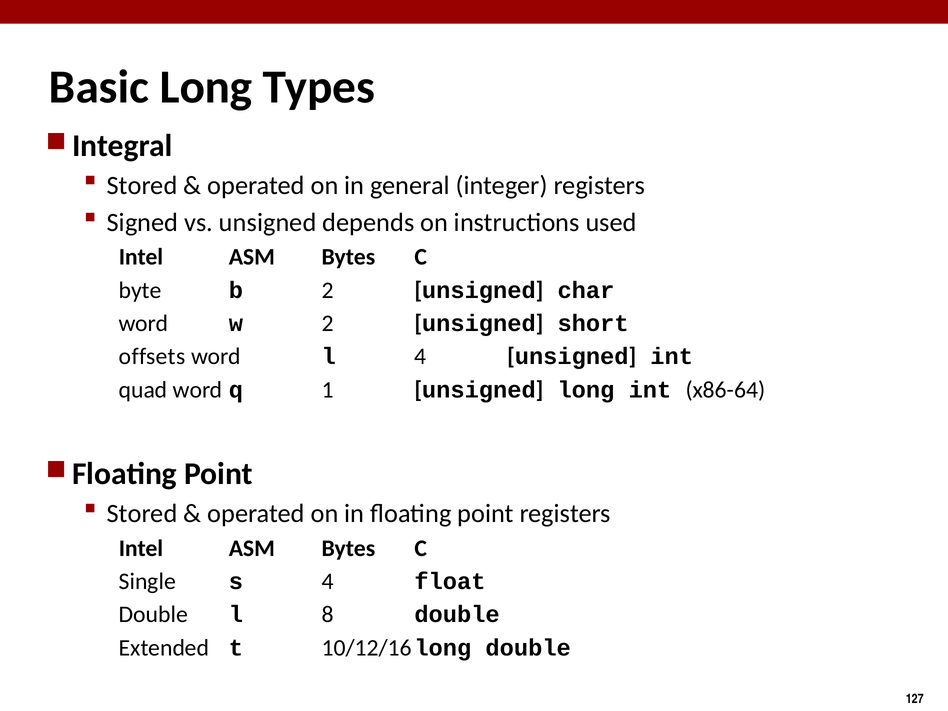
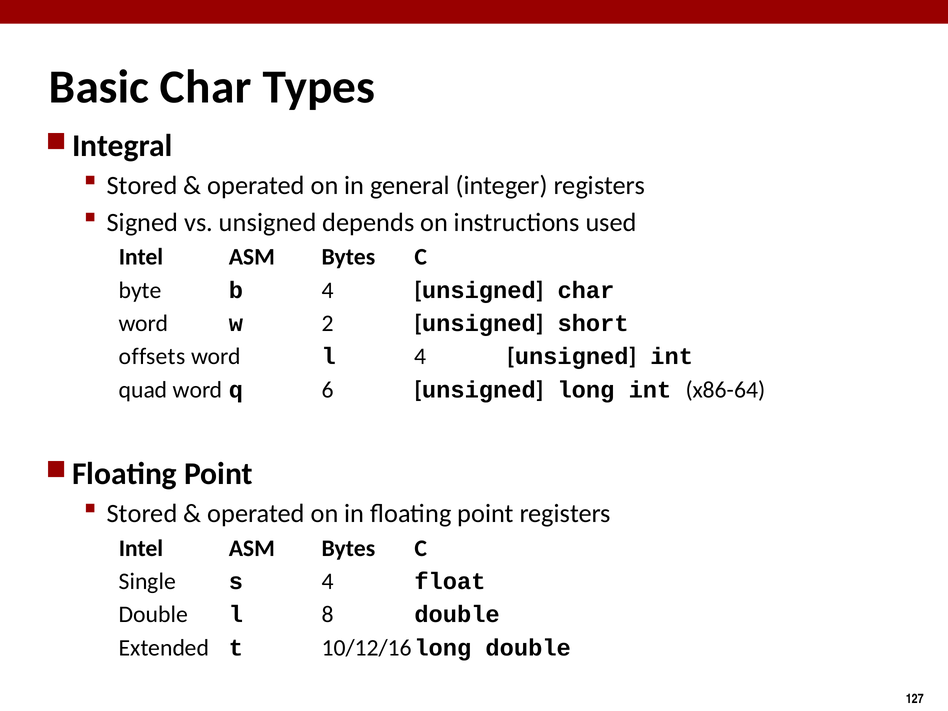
Basic Long: Long -> Char (206, 87)
b 2: 2 -> 4 (328, 290)
1: 1 -> 6 (328, 390)
